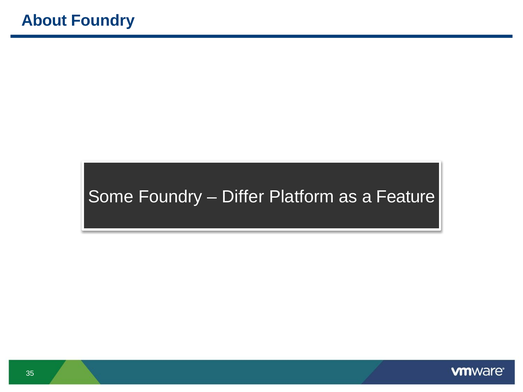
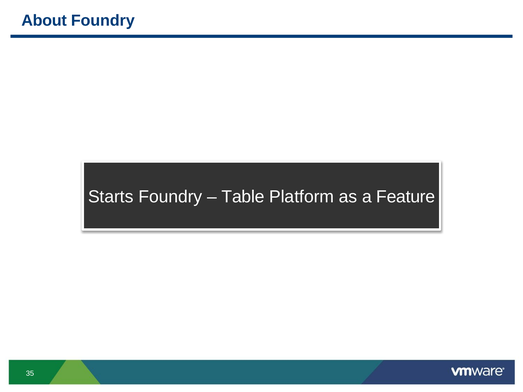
Some: Some -> Starts (111, 197)
Differ: Differ -> Table (243, 197)
